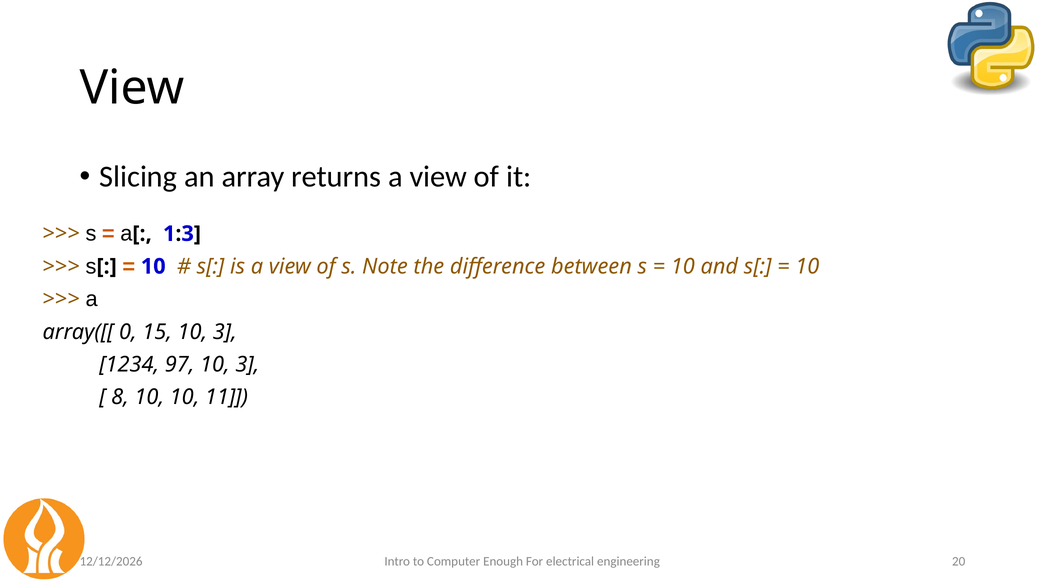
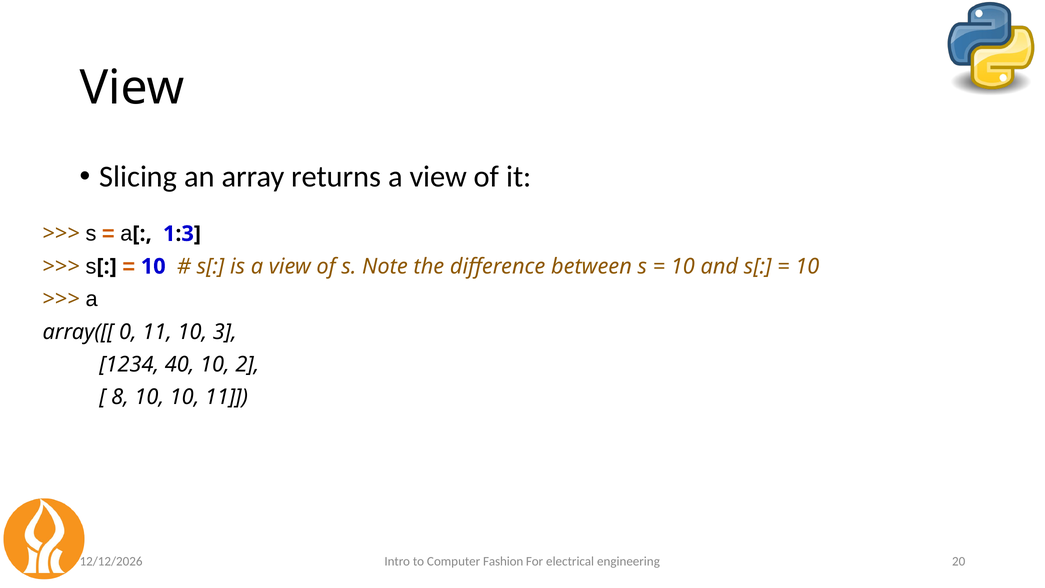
0 15: 15 -> 11 (157, 332)
97: 97 -> 40 (180, 364)
3: 3 -> 2 (247, 364)
Enough: Enough -> Fashion (503, 561)
